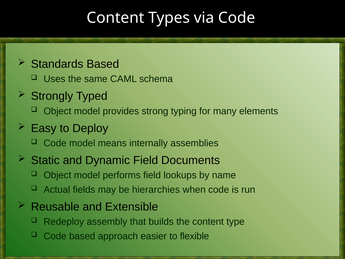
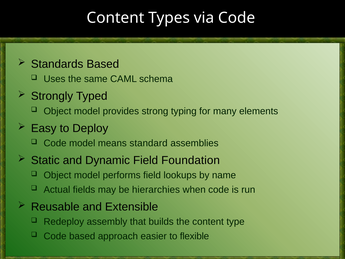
internally: internally -> standard (149, 143)
Documents: Documents -> Foundation (191, 160)
